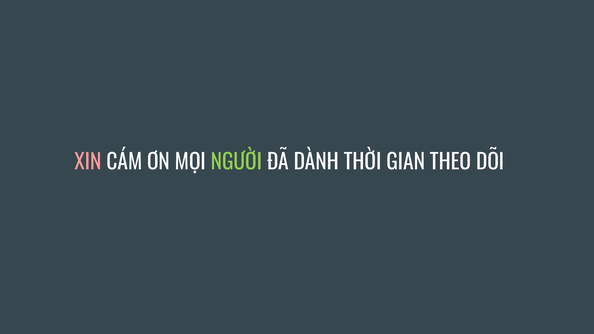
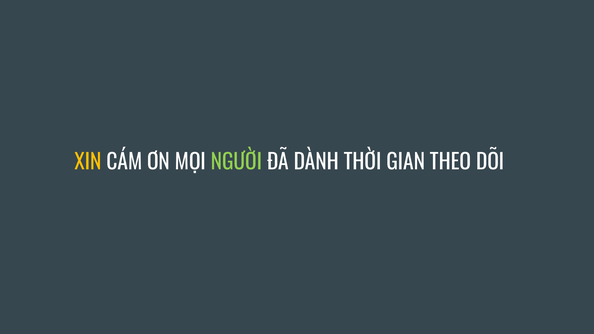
XIN colour: pink -> yellow (88, 162)
